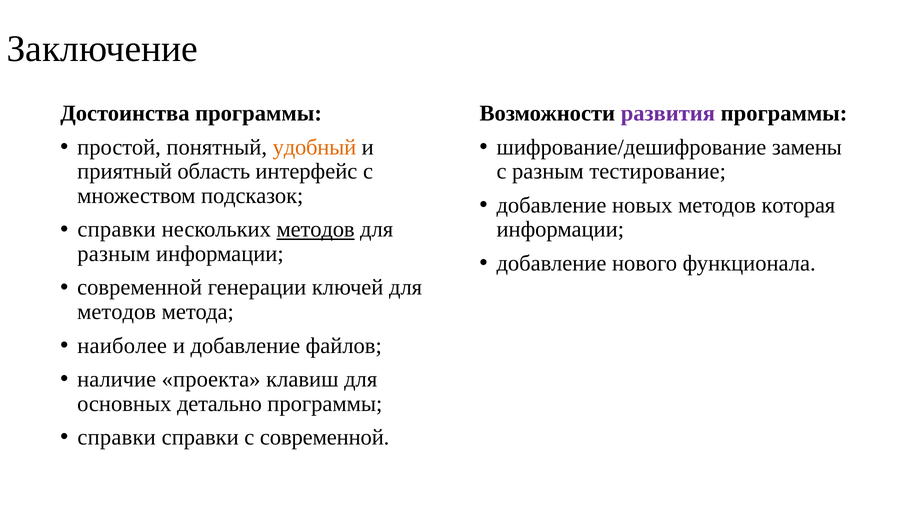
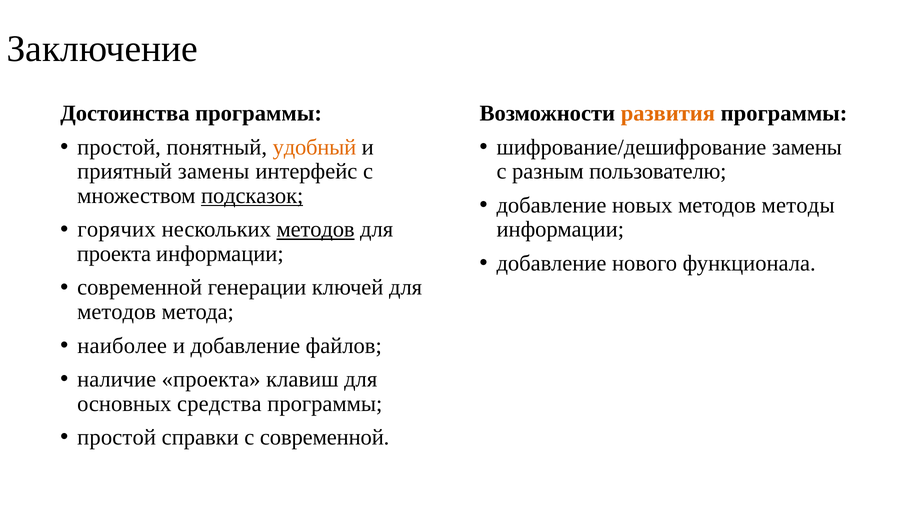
развития colour: purple -> orange (668, 113)
приятный область: область -> замены (214, 172)
тестирование: тестирование -> пользователю (658, 172)
подсказок underline: none -> present (252, 196)
которая: которая -> методы (798, 205)
справки: справки -> горячих (117, 230)
разным: разным -> проекта (114, 254)
детально: детально -> средства (219, 404)
справки: справки -> простой (117, 438)
